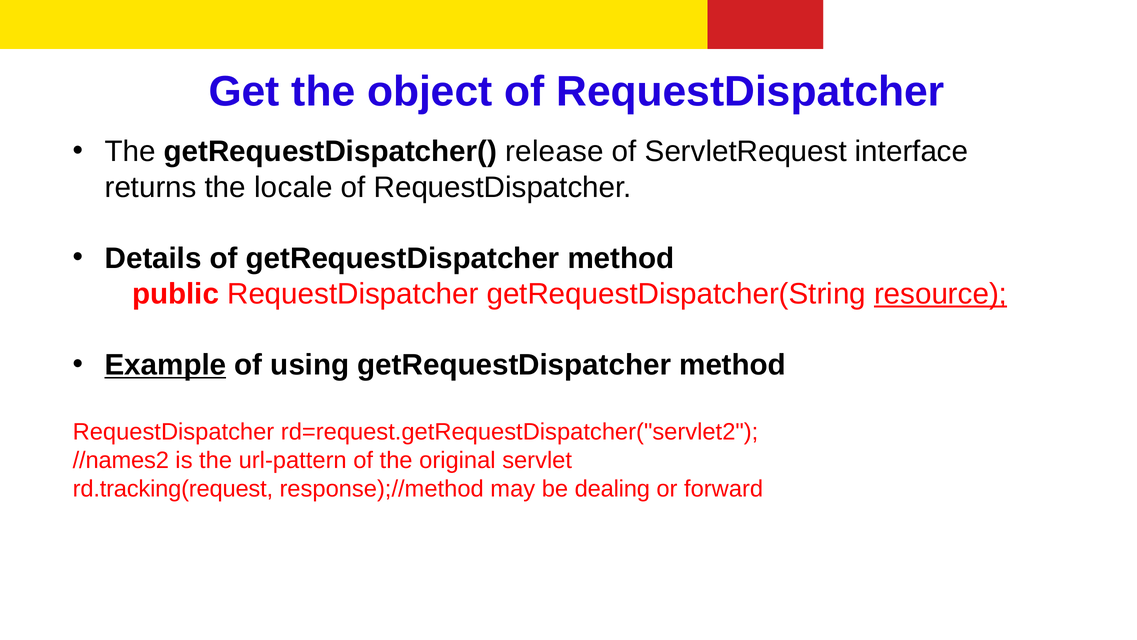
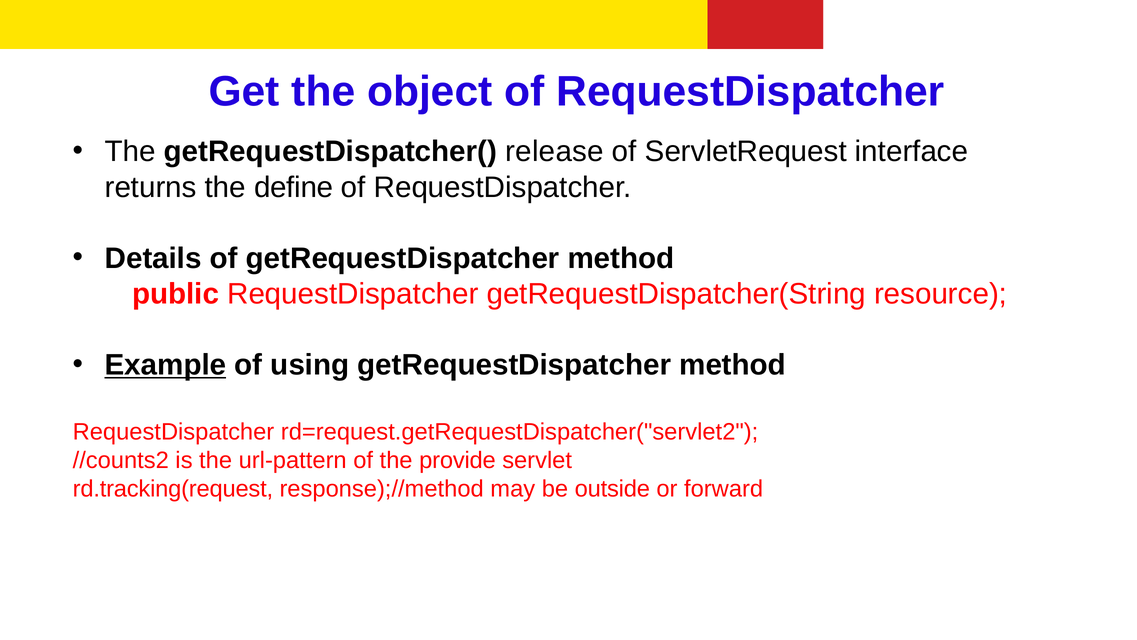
locale: locale -> define (294, 187)
resource underline: present -> none (941, 294)
//names2: //names2 -> //counts2 (121, 460)
original: original -> provide (457, 460)
dealing: dealing -> outside (612, 489)
